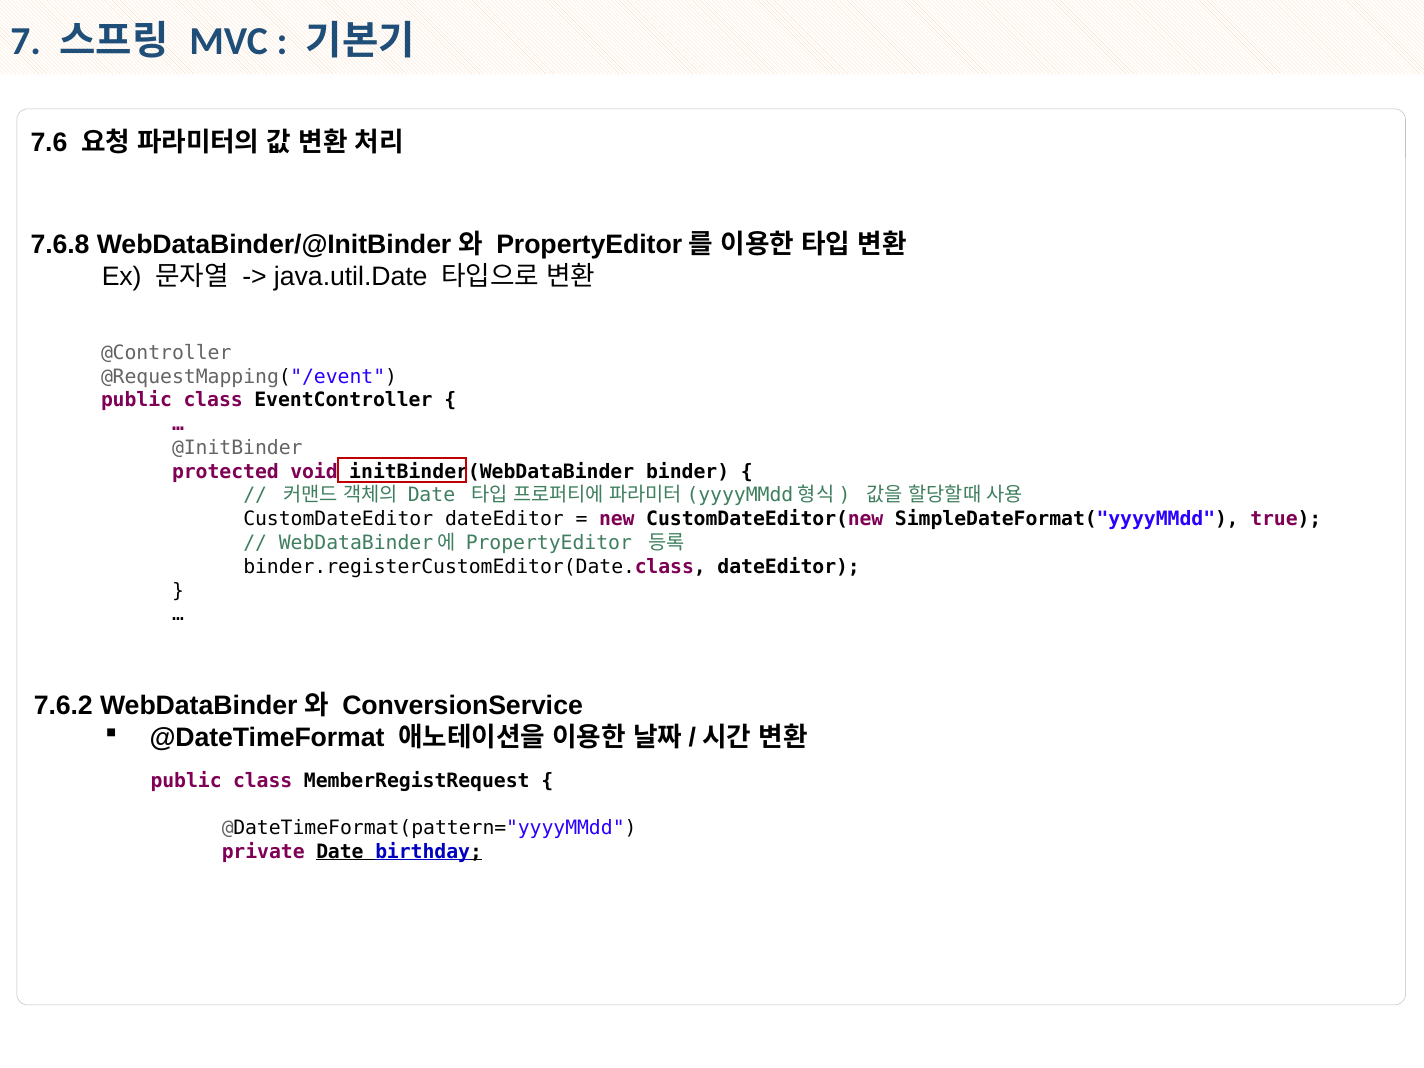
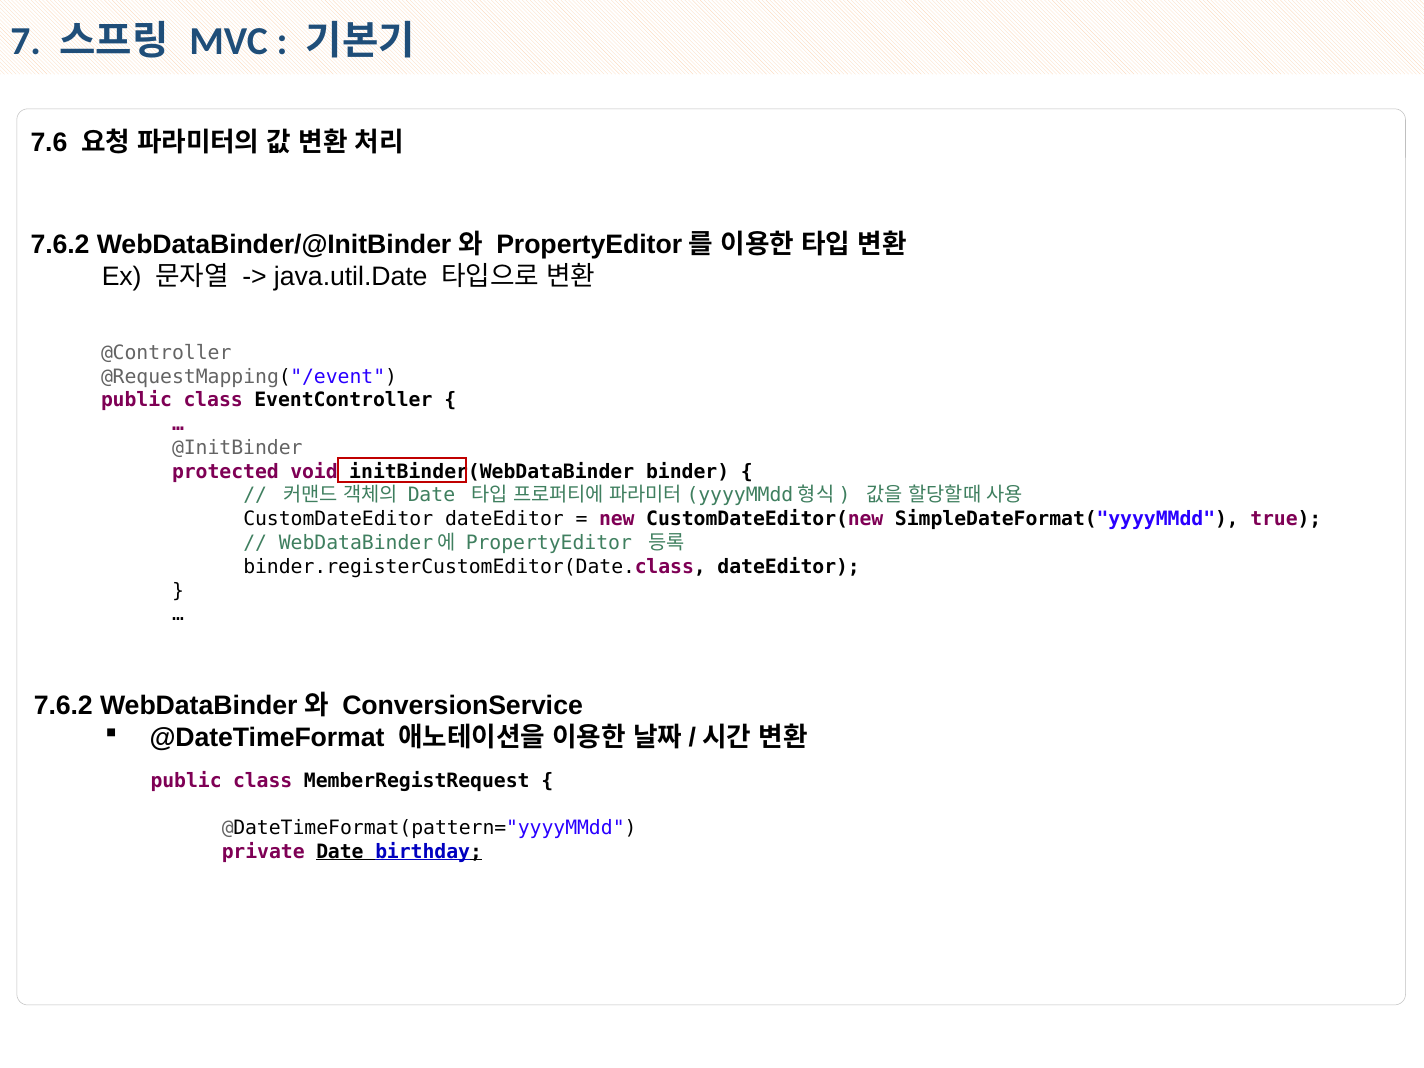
7.6.8: 7.6.8 -> 7.6.2 (60, 244)
